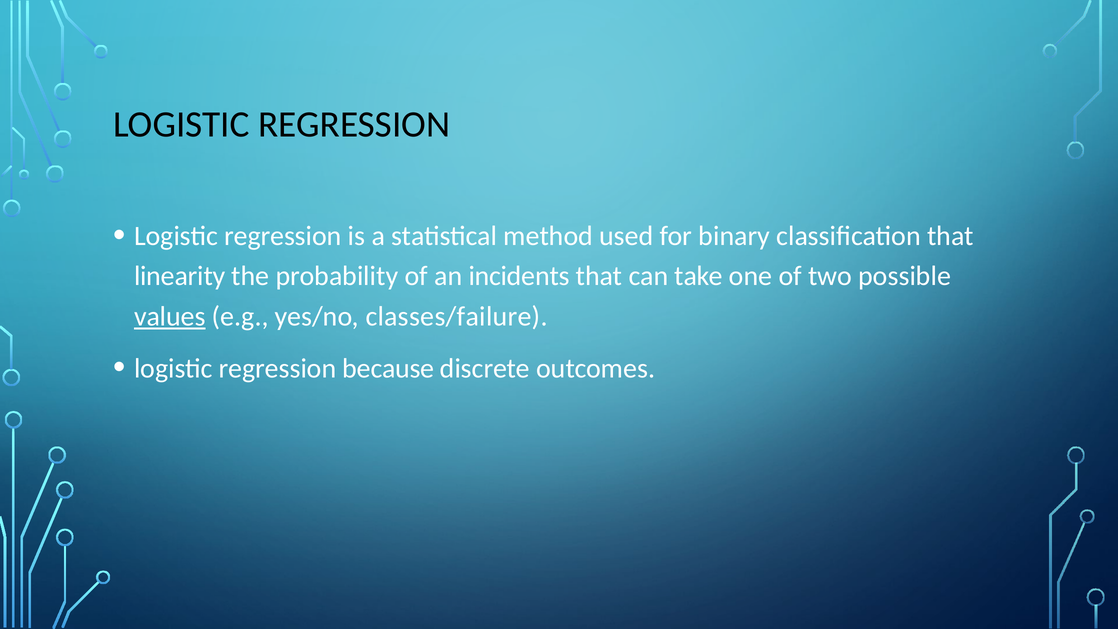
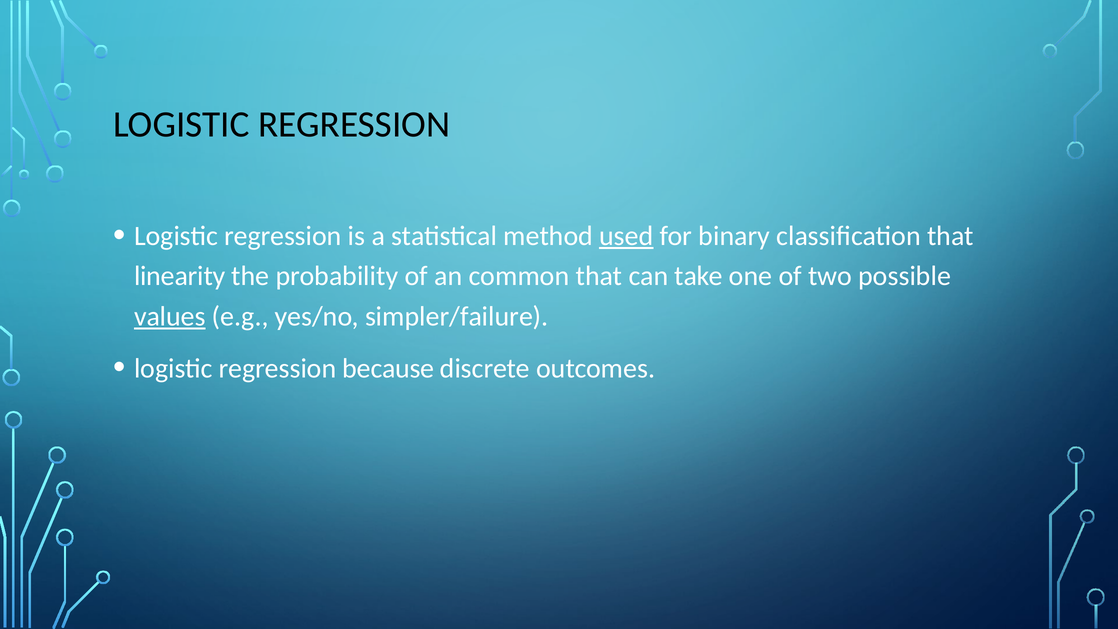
used underline: none -> present (626, 236)
incidents: incidents -> common (519, 276)
classes/failure: classes/failure -> simpler/failure (457, 316)
